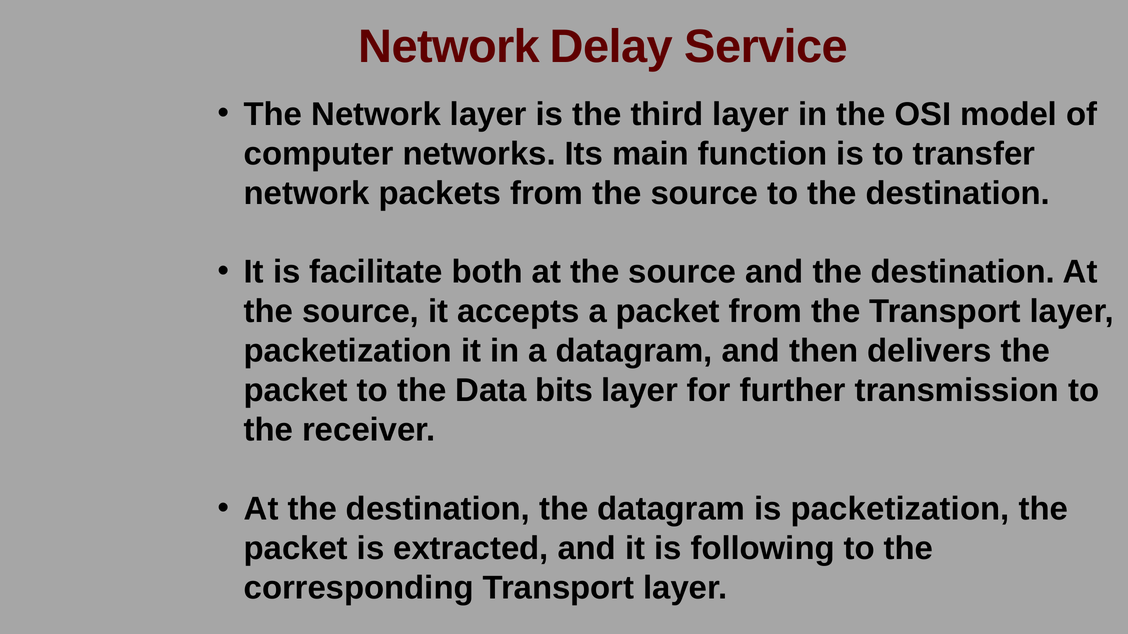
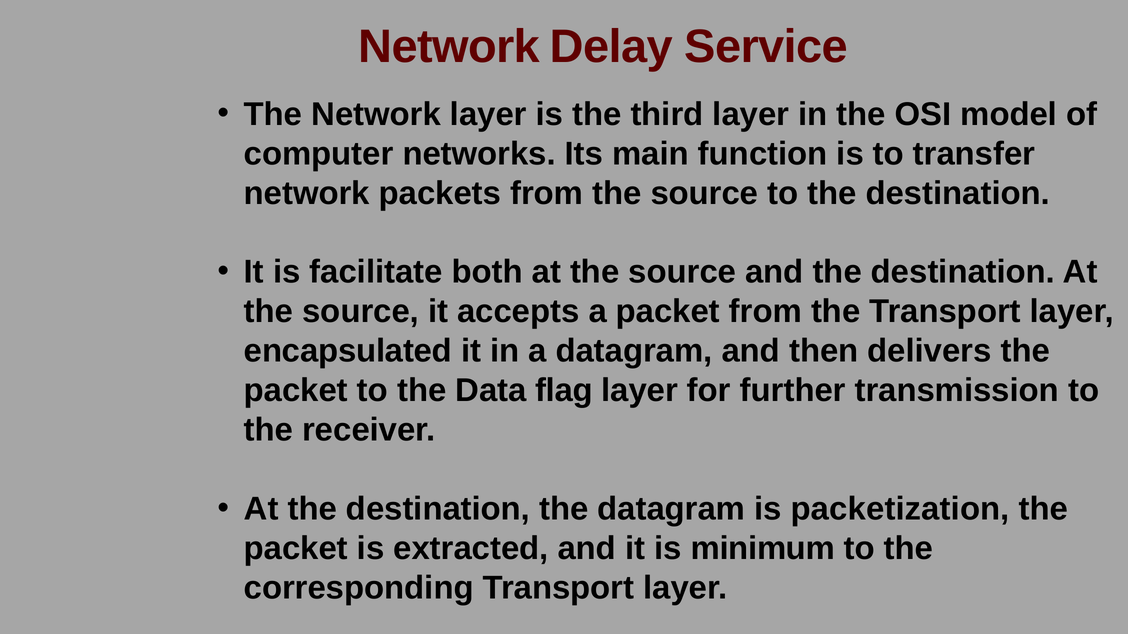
packetization: packetization -> encapsulated (348, 351)
bits: bits -> flag (564, 391)
following: following -> minimum (763, 549)
